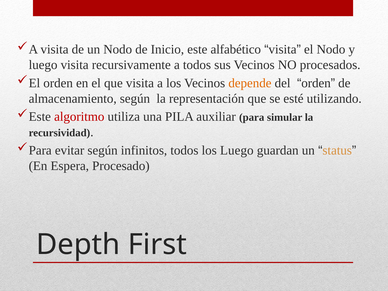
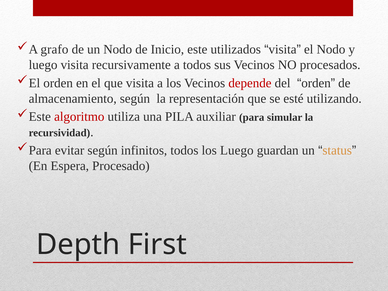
visita: visita -> grafo (54, 49)
alfabético: alfabético -> utilizados (236, 49)
depende colour: orange -> red (250, 83)
